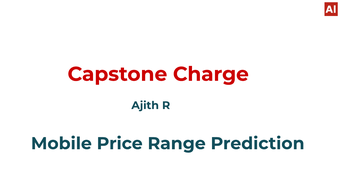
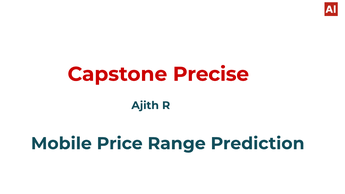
Charge: Charge -> Precise (211, 74)
